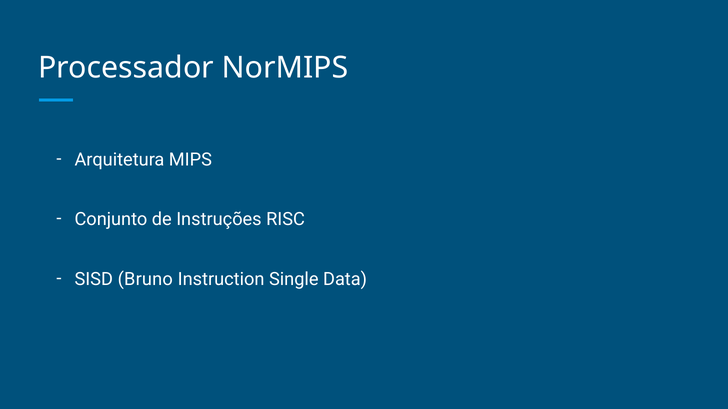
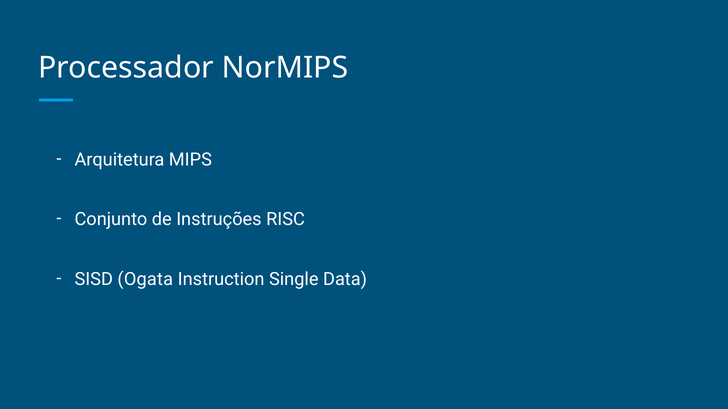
Bruno: Bruno -> Ogata (145, 280)
